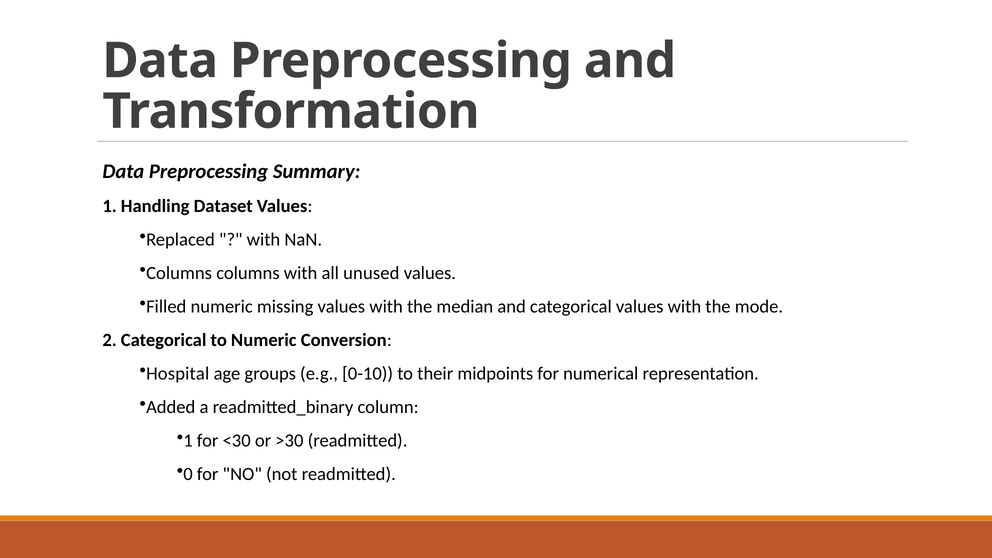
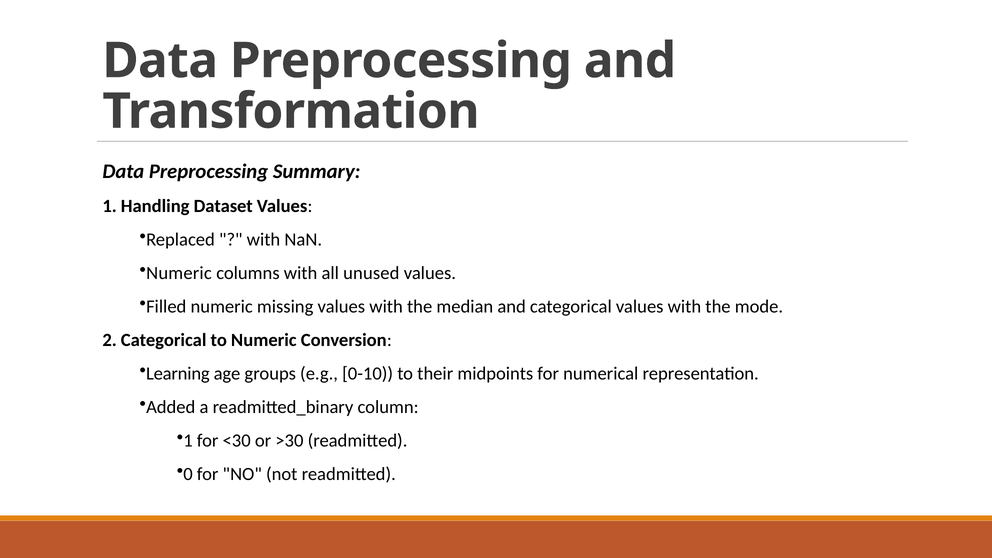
Columns: Columns -> Numeric (179, 273)
Hospital: Hospital -> Learning (178, 374)
